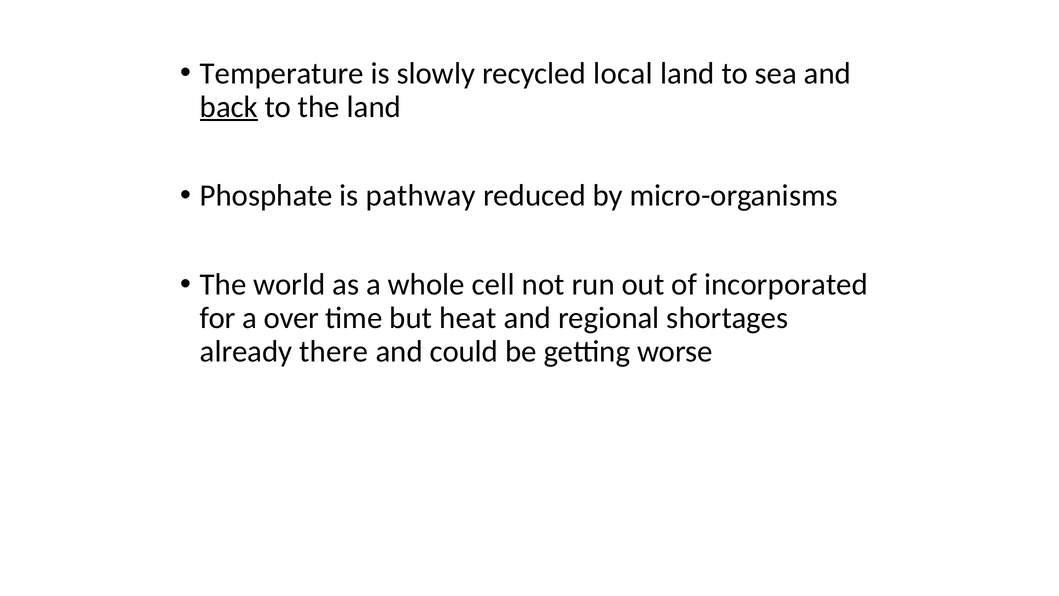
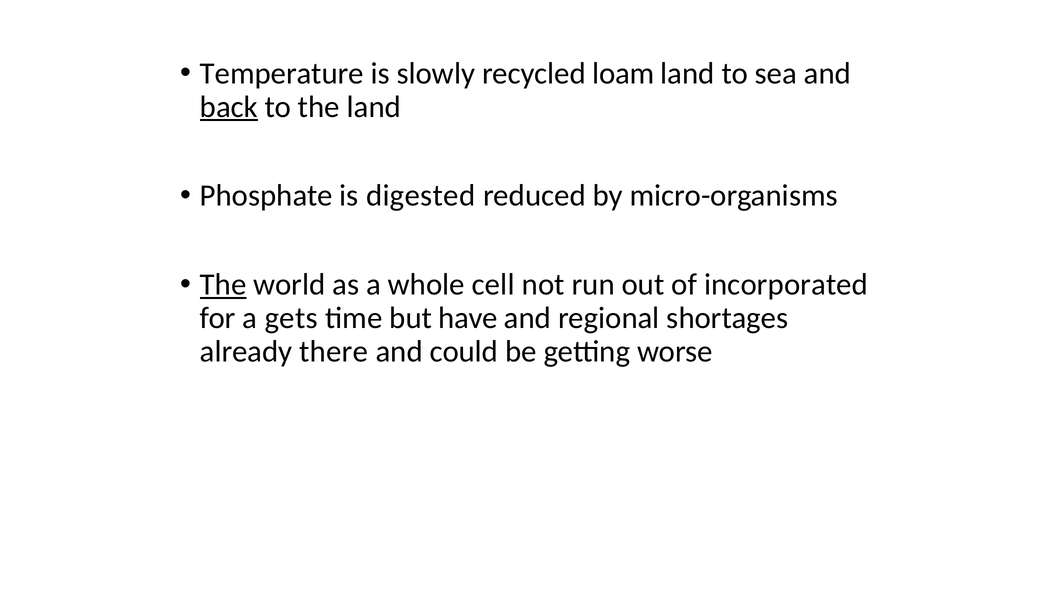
local: local -> loam (623, 73)
pathway: pathway -> digested (421, 196)
The underline: none -> present (223, 284)
over: over -> gets (291, 318)
heat: heat -> have (468, 318)
